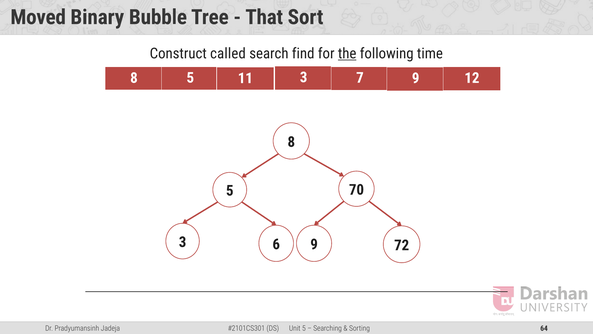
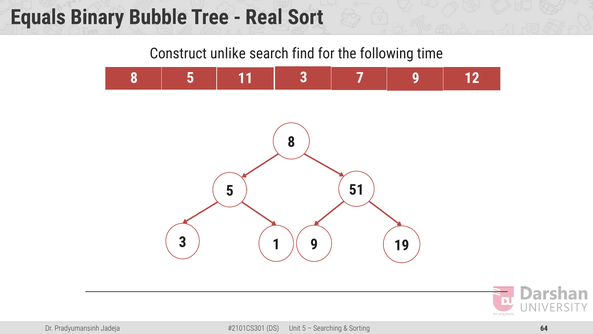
Moved: Moved -> Equals (38, 17)
That: That -> Real (264, 17)
called: called -> unlike (228, 54)
the underline: present -> none (347, 54)
70: 70 -> 51 (356, 190)
6: 6 -> 1 (276, 244)
72: 72 -> 19 (402, 245)
